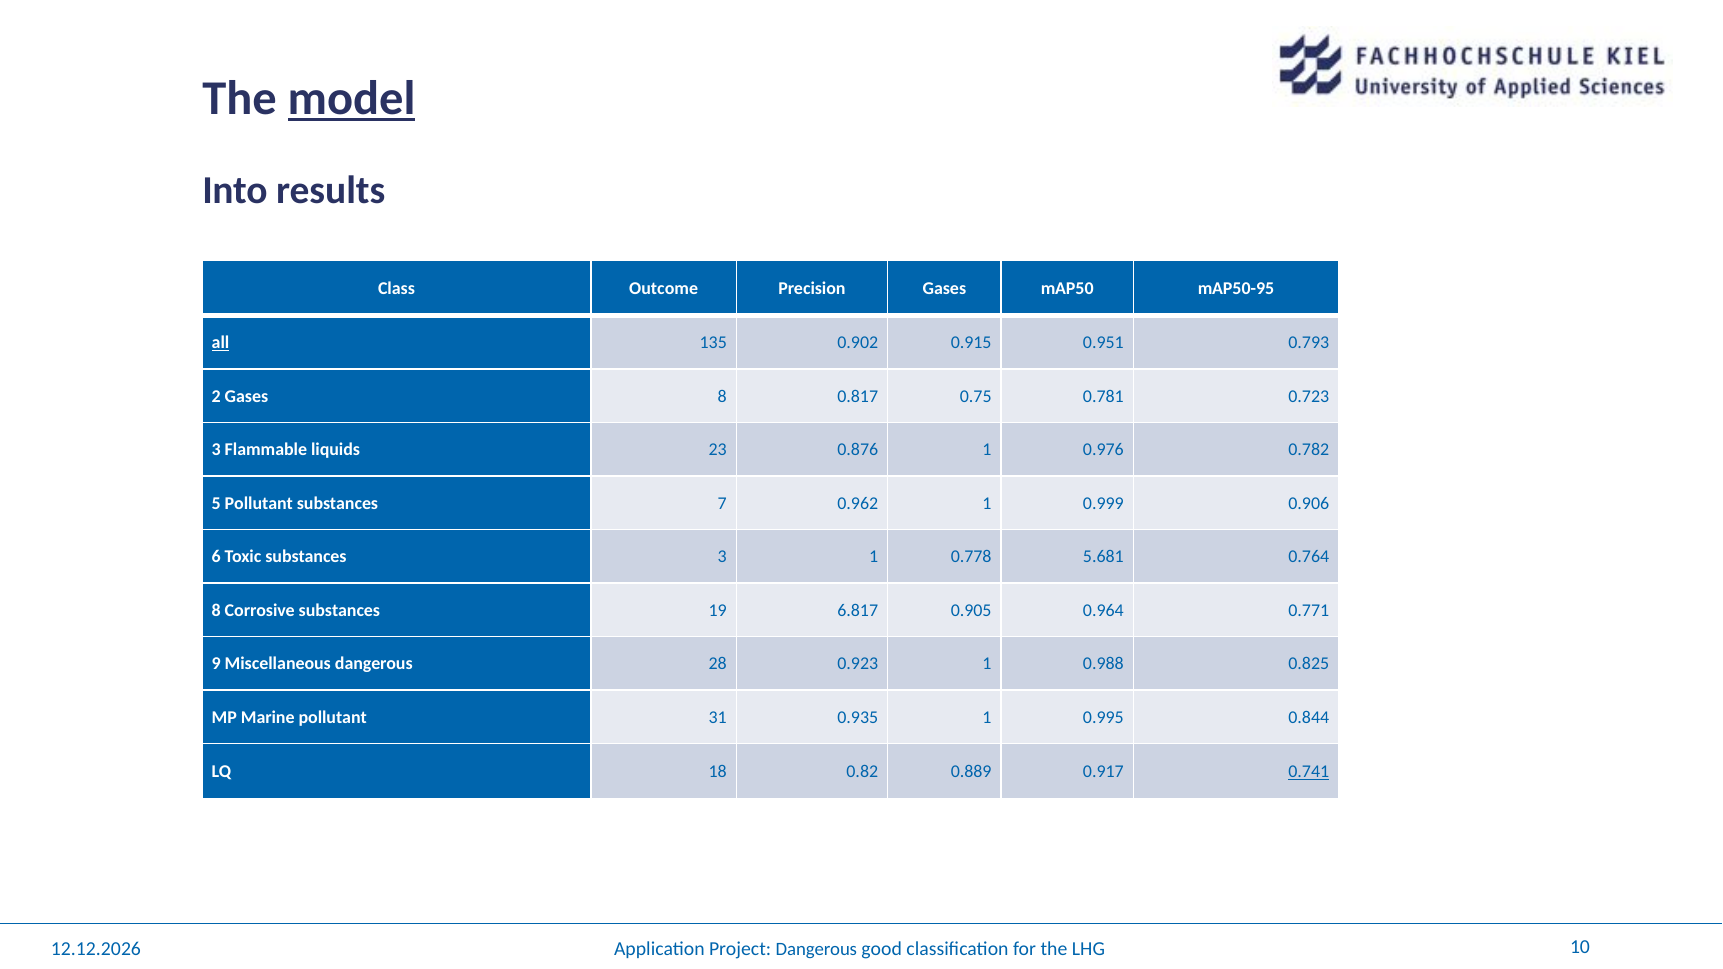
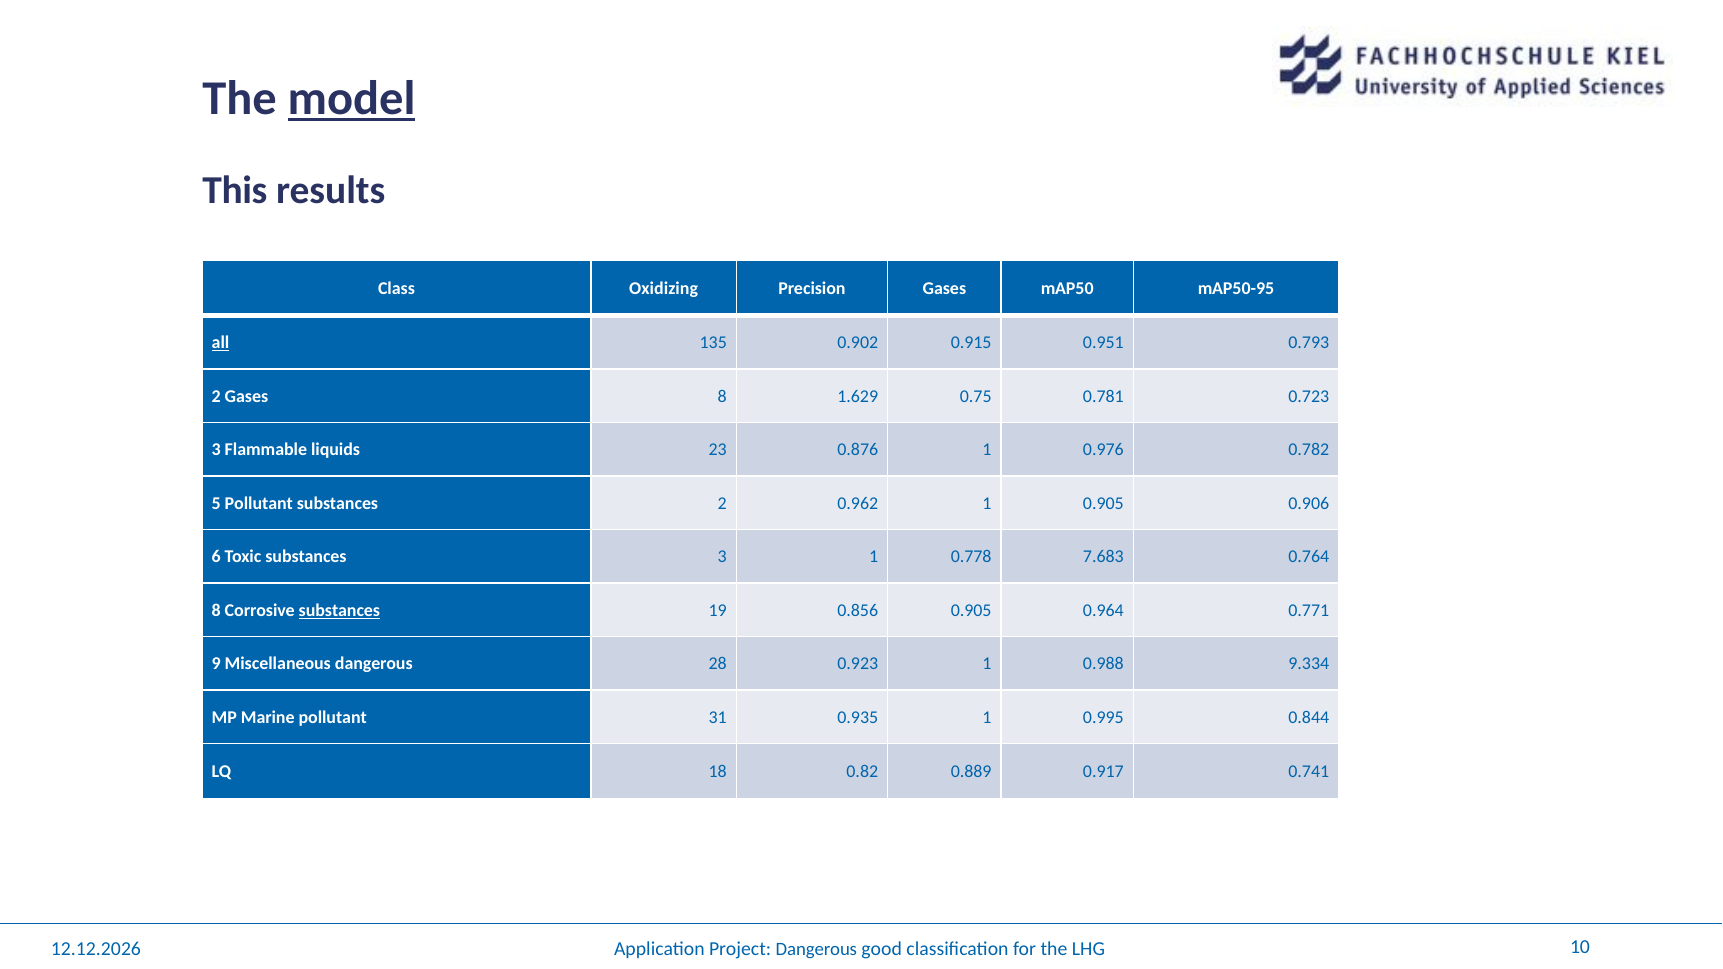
Into: Into -> This (235, 191)
Outcome: Outcome -> Oxidizing (664, 289)
0.817: 0.817 -> 1.629 (858, 396)
substances 7: 7 -> 2 (722, 504)
1 0.999: 0.999 -> 0.905 (1103, 504)
5.681: 5.681 -> 7.683 (1103, 557)
substances underline: none -> present (339, 611)
6.817: 6.817 -> 0.856 (858, 611)
0.825: 0.825 -> 9.334 (1309, 664)
0.741 underline: present -> none (1309, 772)
